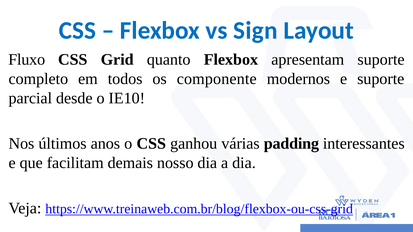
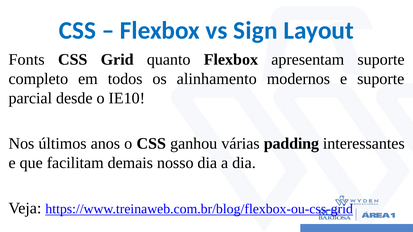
Fluxo: Fluxo -> Fonts (27, 60)
componente: componente -> alinhamento (217, 79)
